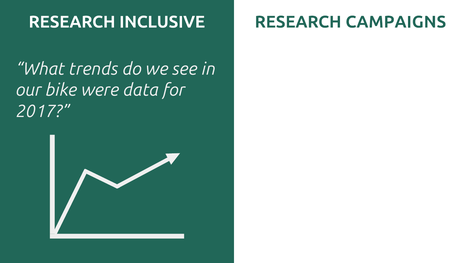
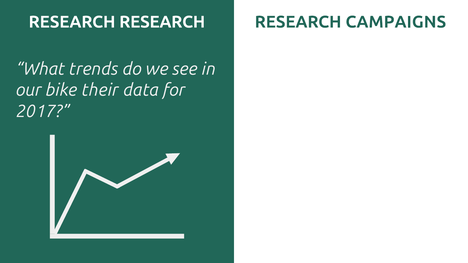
RESEARCH INCLUSIVE: INCLUSIVE -> RESEARCH (162, 22)
were: were -> their (100, 90)
